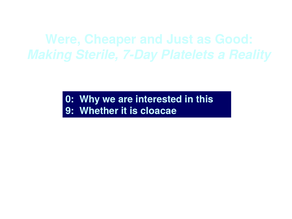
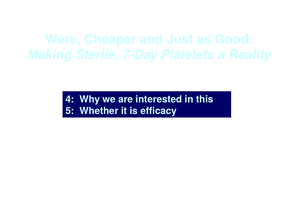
0: 0 -> 4 (70, 99)
9: 9 -> 5 (70, 111)
cloacae: cloacae -> efficacy (159, 111)
